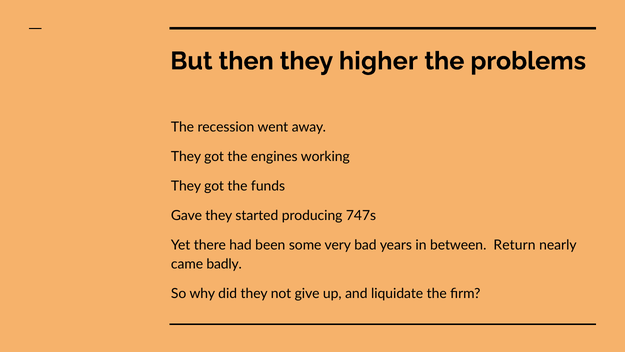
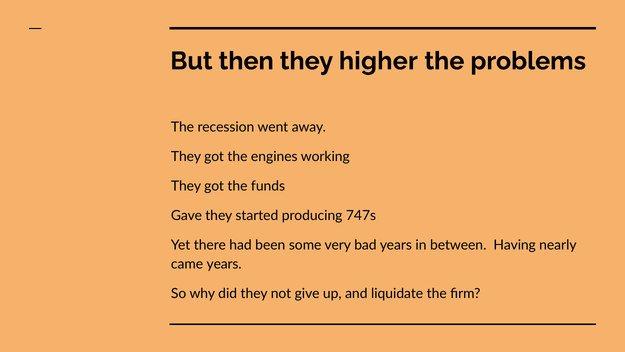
Return: Return -> Having (515, 245)
came badly: badly -> years (224, 264)
